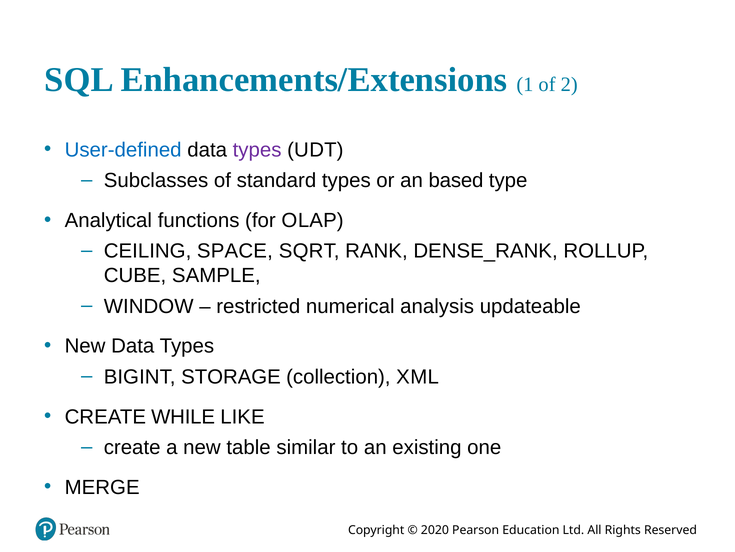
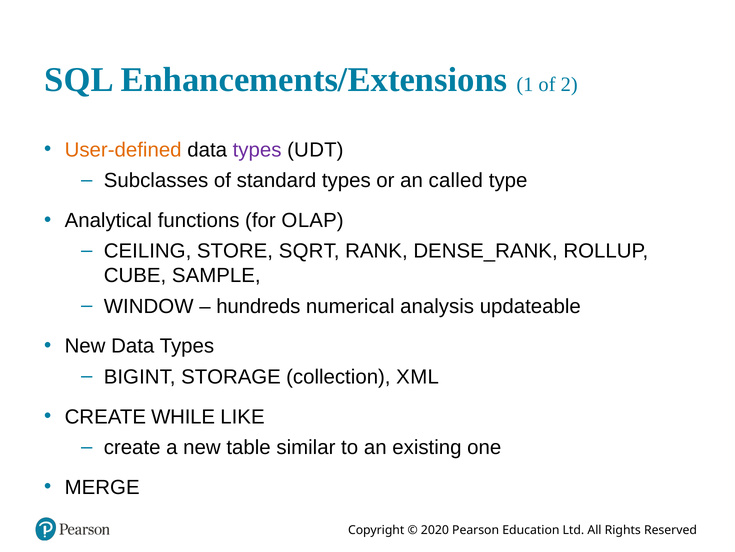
User-defined colour: blue -> orange (123, 150)
based: based -> called (456, 180)
SPACE: SPACE -> STORE (235, 251)
restricted: restricted -> hundreds (258, 306)
